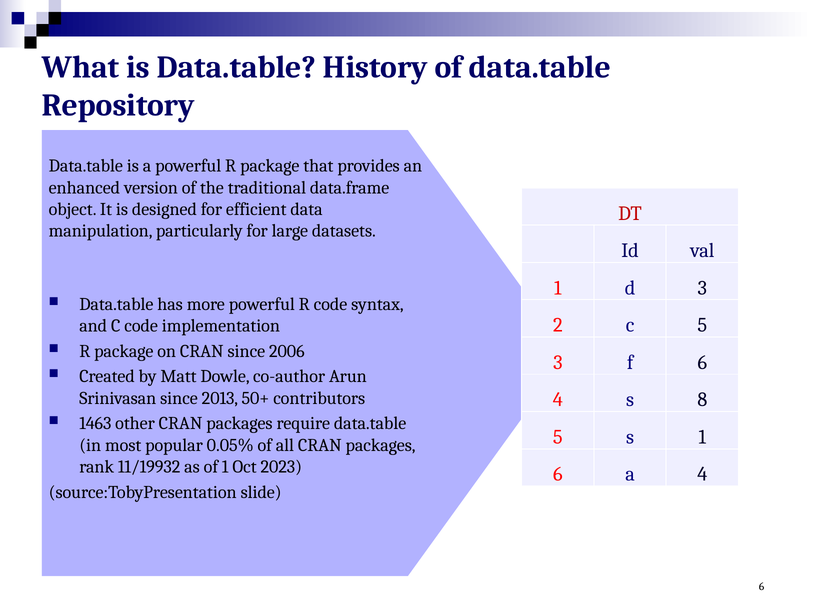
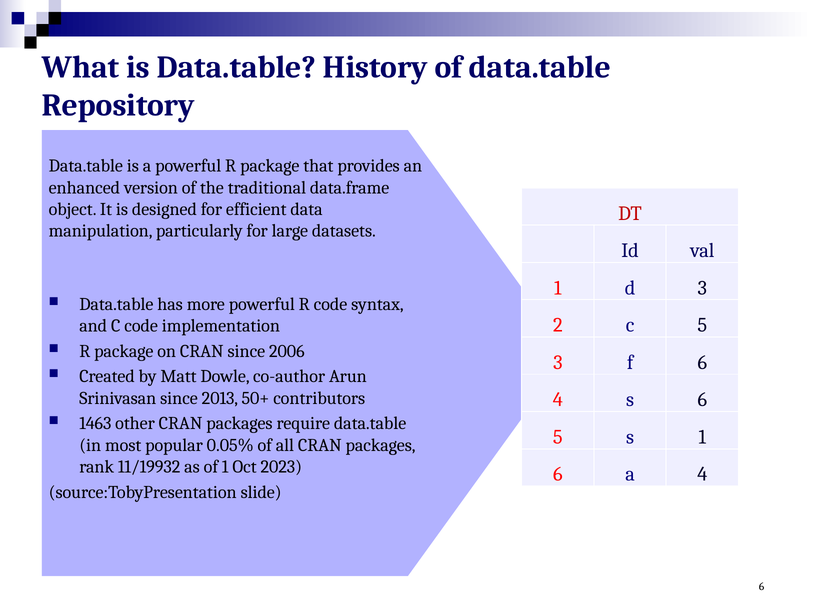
s 8: 8 -> 6 (702, 400)
